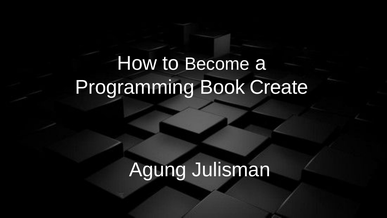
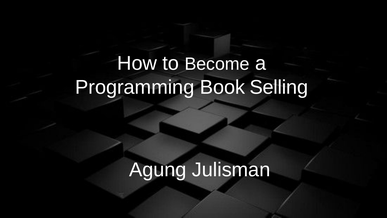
Create: Create -> Selling (279, 87)
